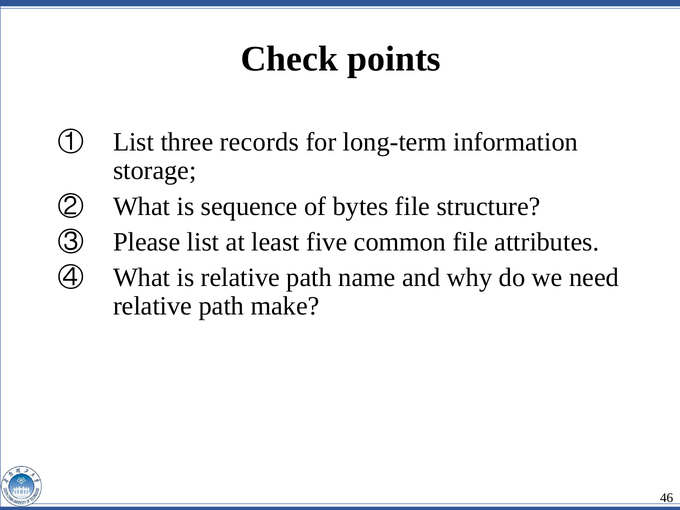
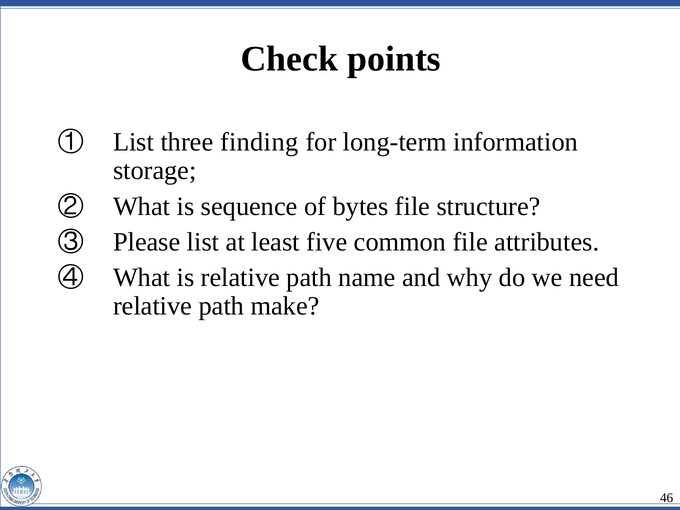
records: records -> finding (259, 142)
